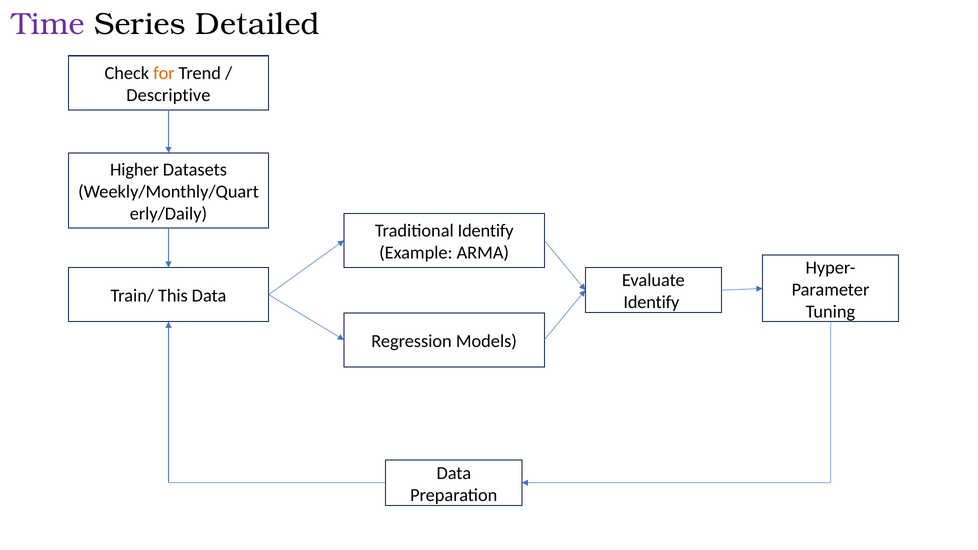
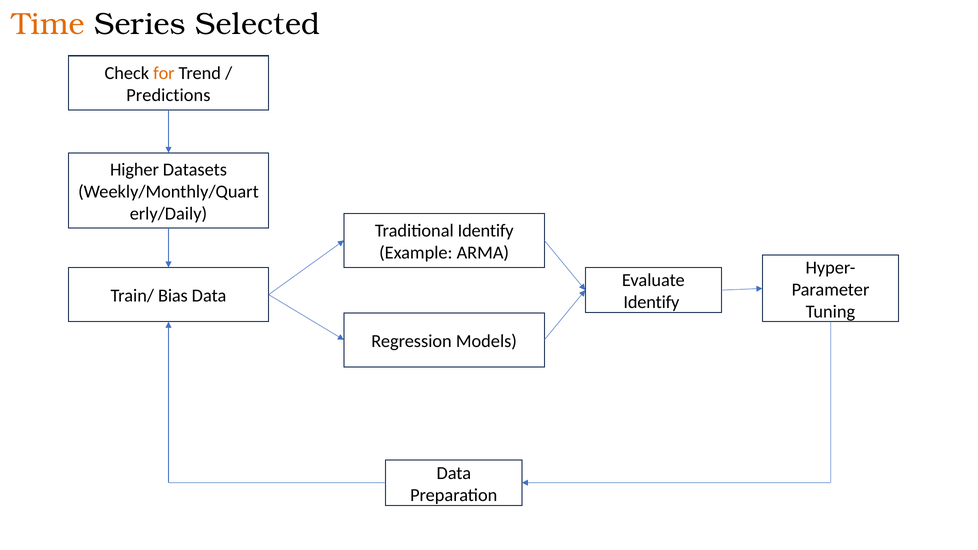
Time colour: purple -> orange (48, 24)
Detailed: Detailed -> Selected (258, 24)
Descriptive: Descriptive -> Predictions (168, 95)
This: This -> Bias (173, 296)
